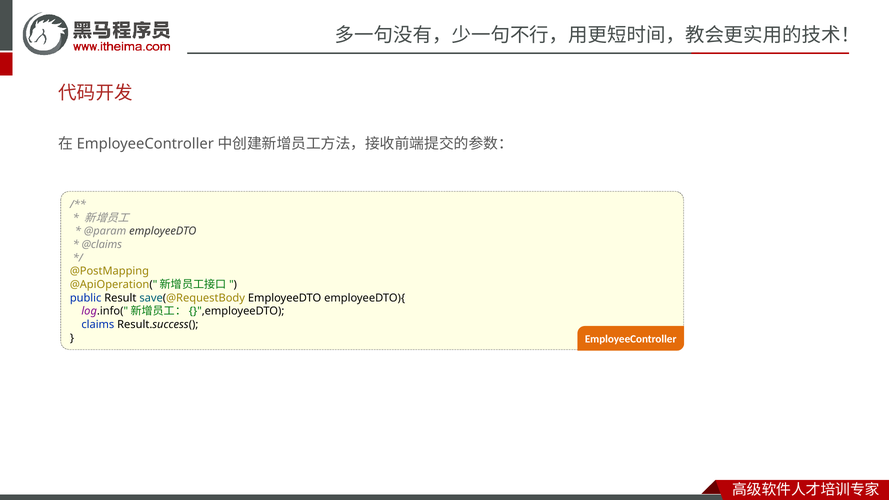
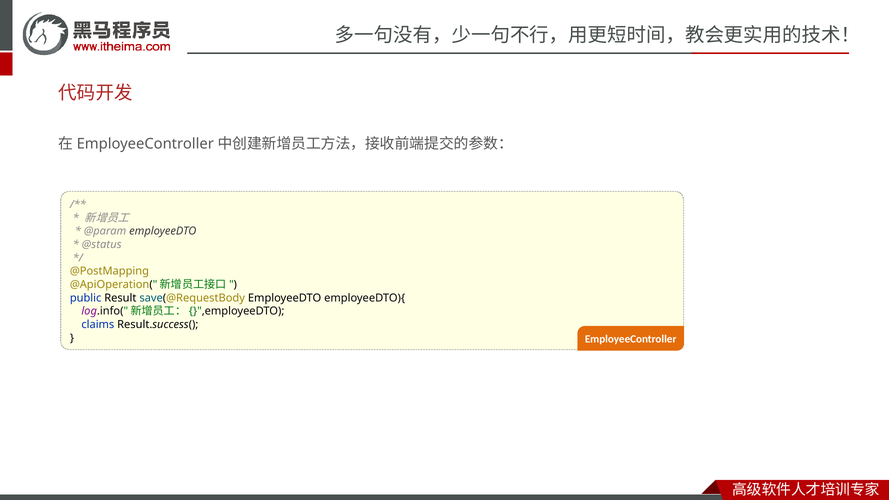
@claims: @claims -> @status (102, 245)
